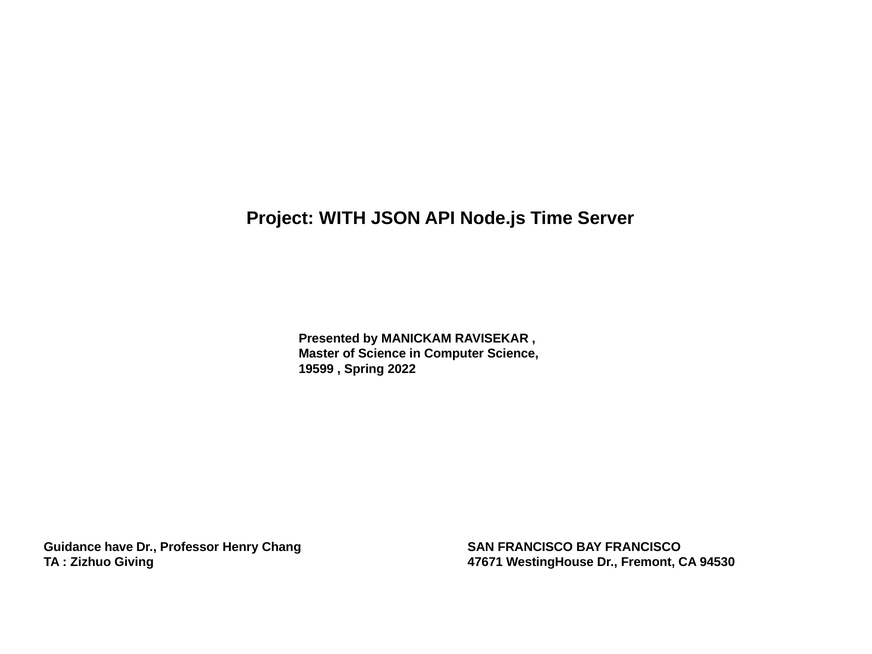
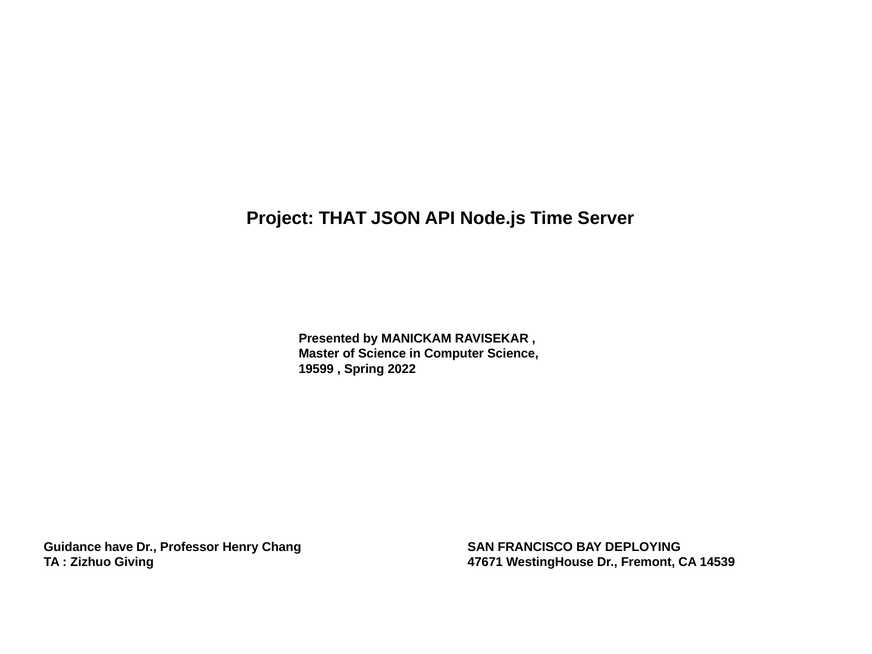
WITH: WITH -> THAT (343, 218)
BAY FRANCISCO: FRANCISCO -> DEPLOYING (643, 547)
94530: 94530 -> 14539 (717, 562)
